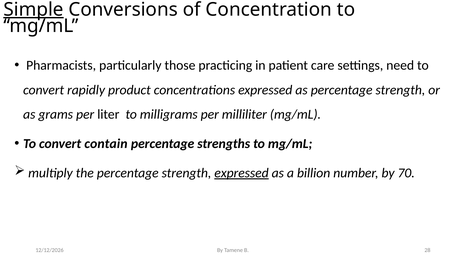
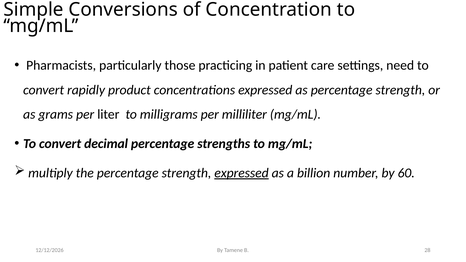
Simple underline: present -> none (34, 10)
contain: contain -> decimal (106, 144)
70: 70 -> 60 (406, 173)
